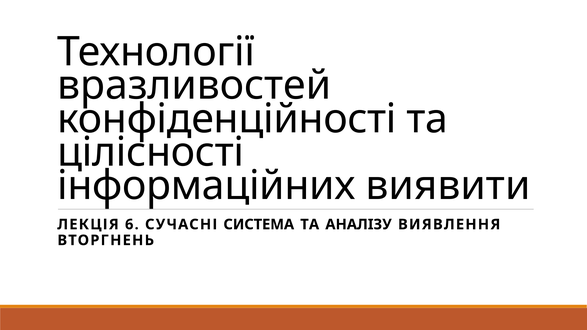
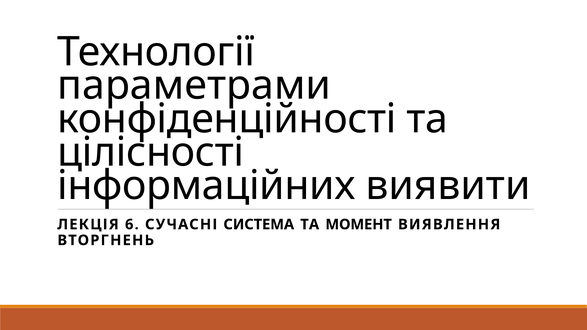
вразливостей: вразливостей -> параметрами (194, 85)
АНАЛIЗУ: АНАЛIЗУ -> МОМЕНТ (359, 225)
